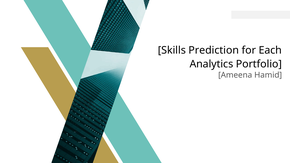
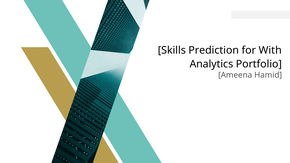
Each: Each -> With (270, 50)
